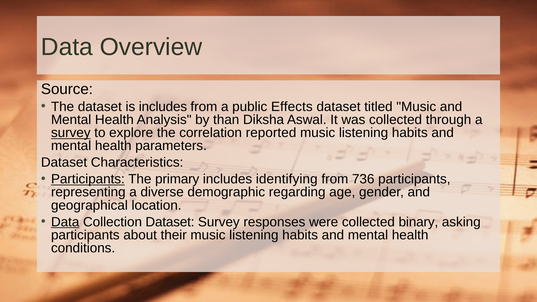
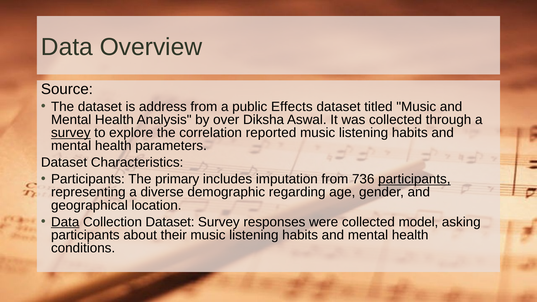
is includes: includes -> address (163, 107)
than: than -> over (226, 120)
Participants underline: present -> none (88, 179)
identifying: identifying -> imputation (287, 179)
participants underline: none -> present (414, 179)
binary: binary -> model (418, 222)
